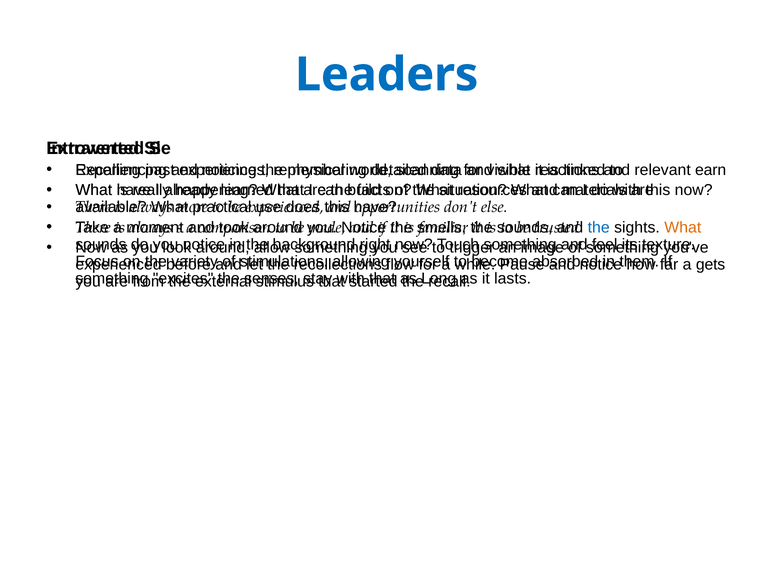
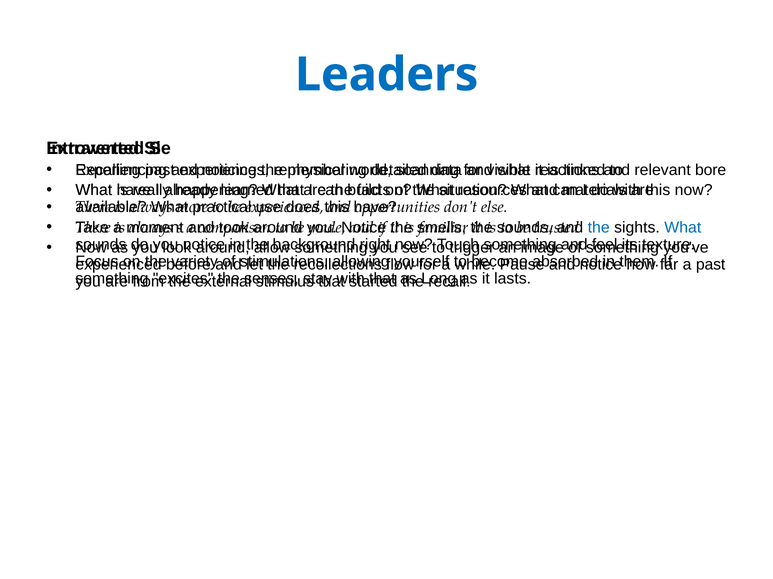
earn: earn -> bore (711, 170)
What colour: orange -> blue (683, 228)
a gets: gets -> past (711, 265)
